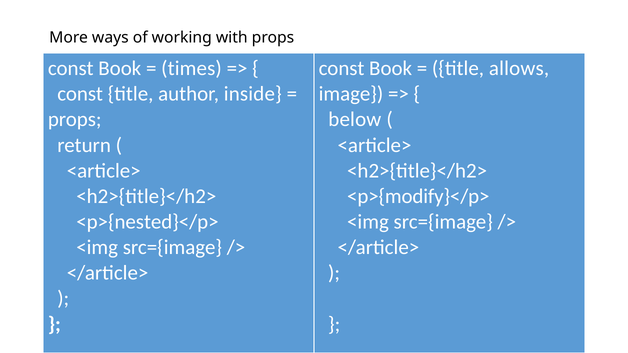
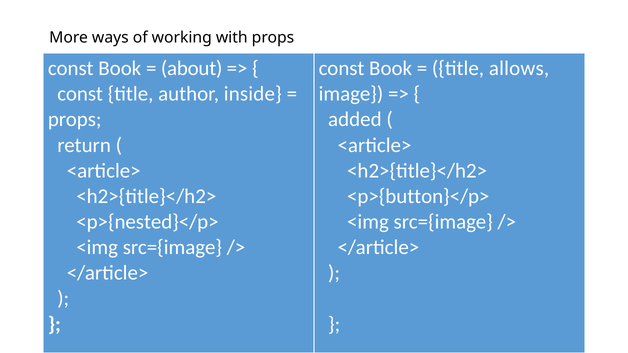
times: times -> about (192, 68)
below: below -> added (355, 120)
<p>{modify}</p>: <p>{modify}</p> -> <p>{button}</p> (418, 196)
